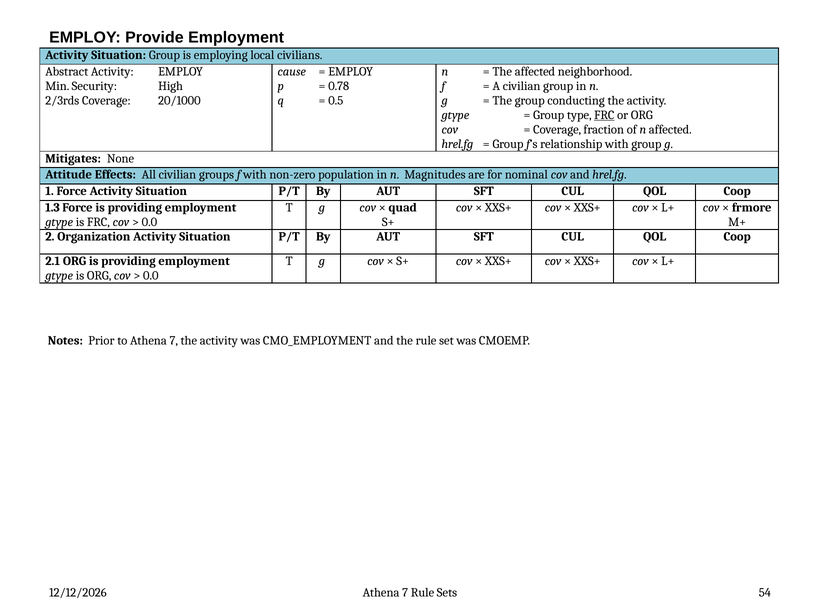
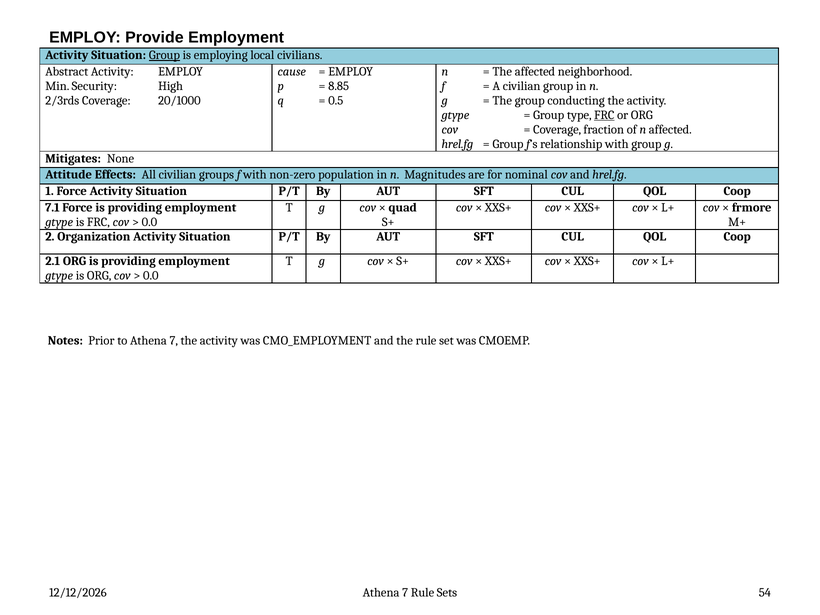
Group underline: none -> present (164, 55)
0.78: 0.78 -> 8.85 (339, 86)
1.3: 1.3 -> 7.1 (52, 208)
